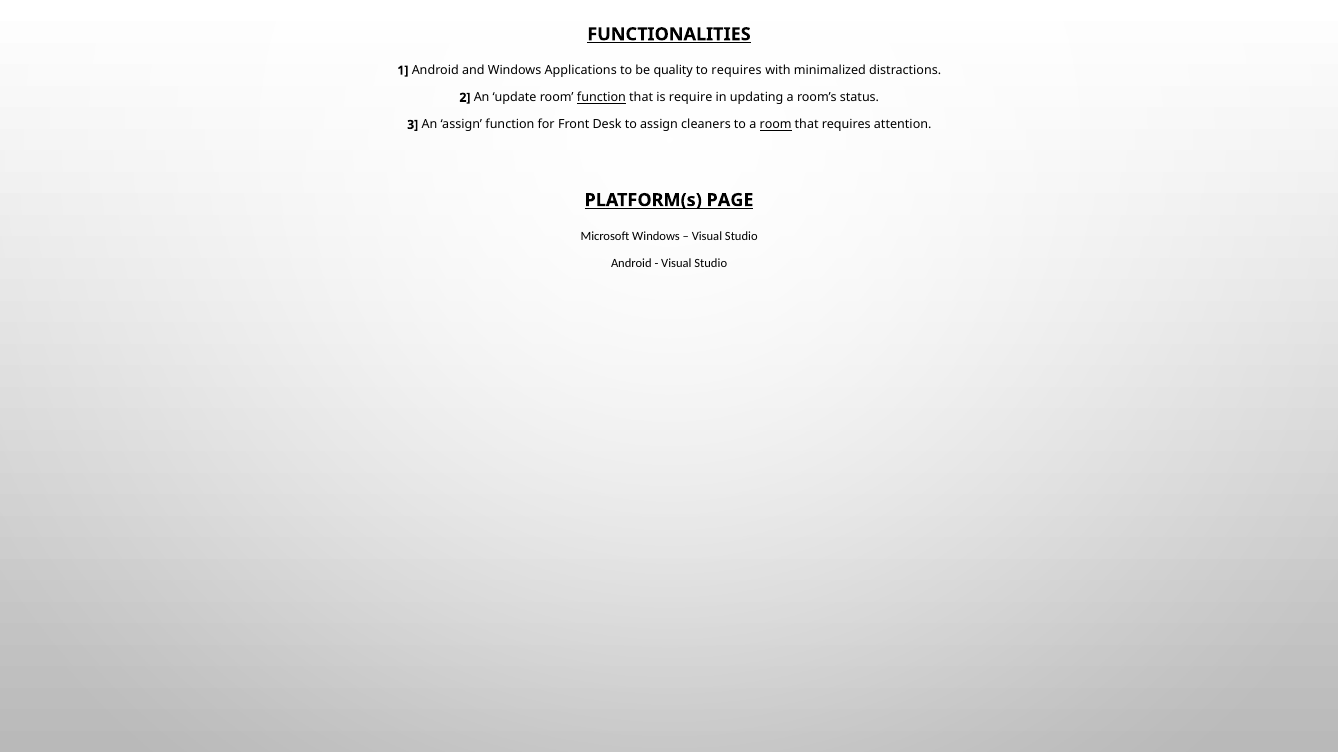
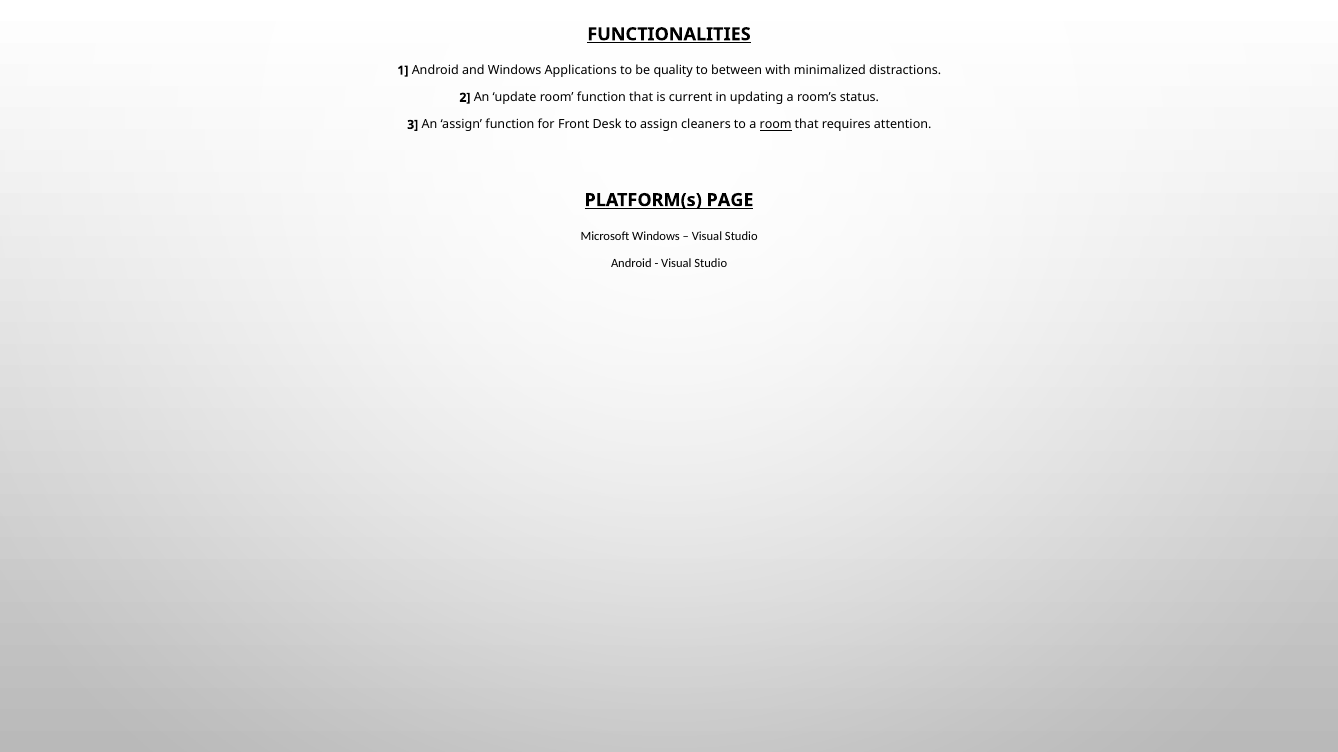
to requires: requires -> between (737, 71)
function underline: present -> none (601, 98)
require: require -> current (691, 98)
